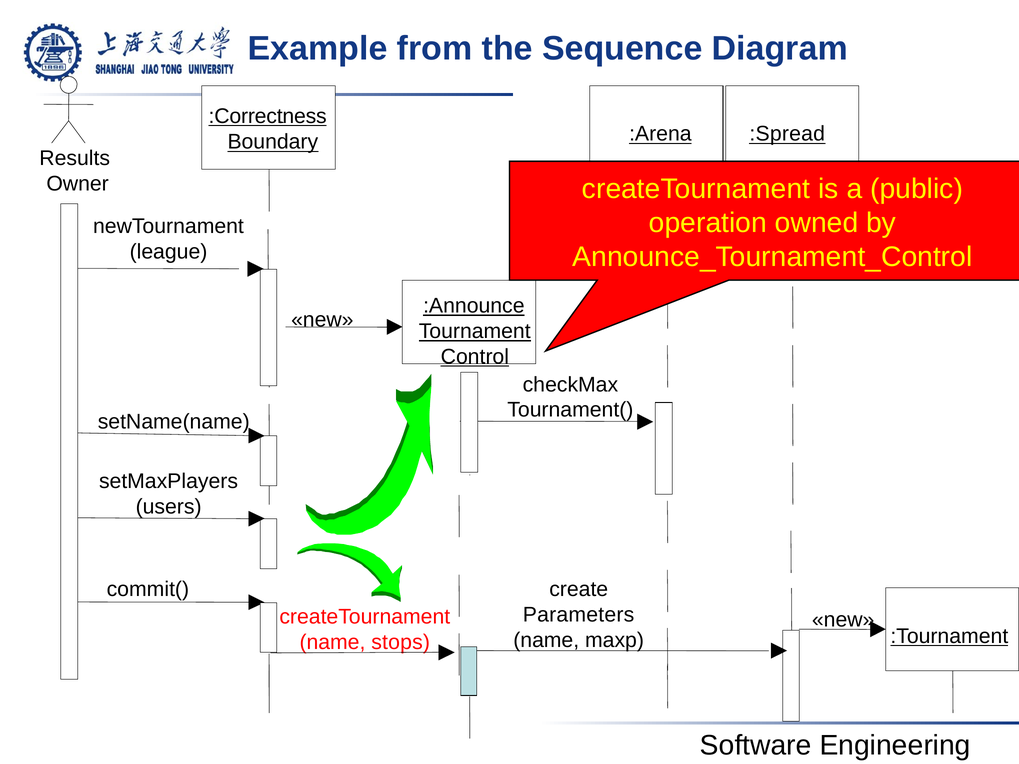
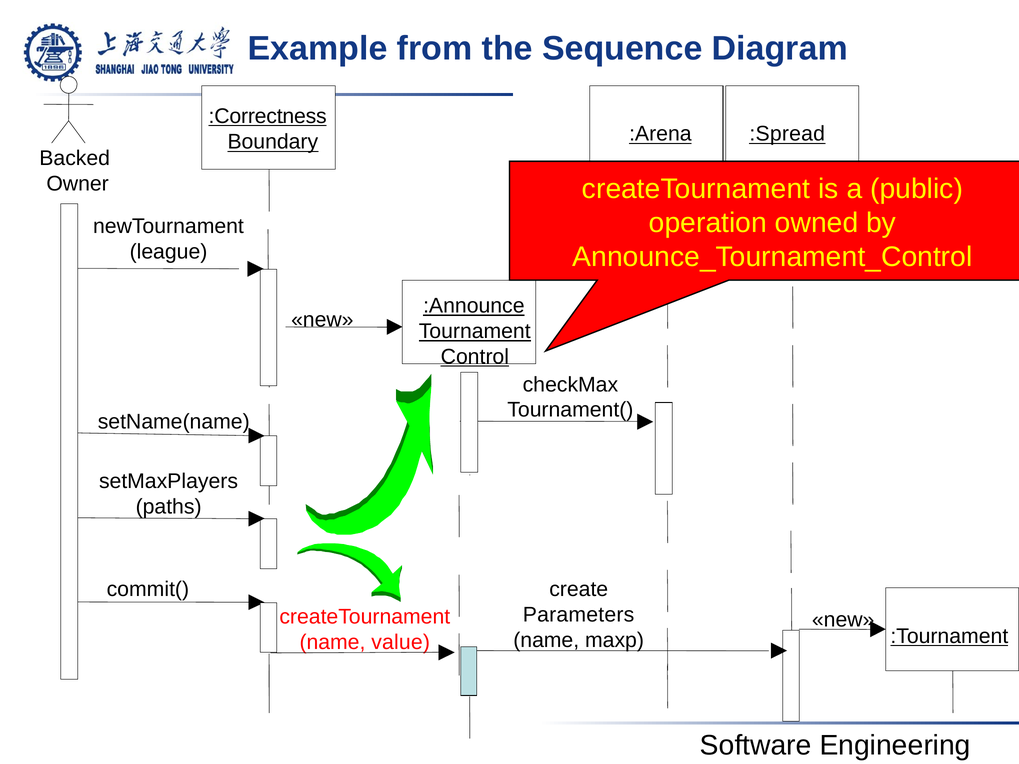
Results: Results -> Backed (75, 159)
users: users -> paths (169, 507)
stops: stops -> value (401, 643)
